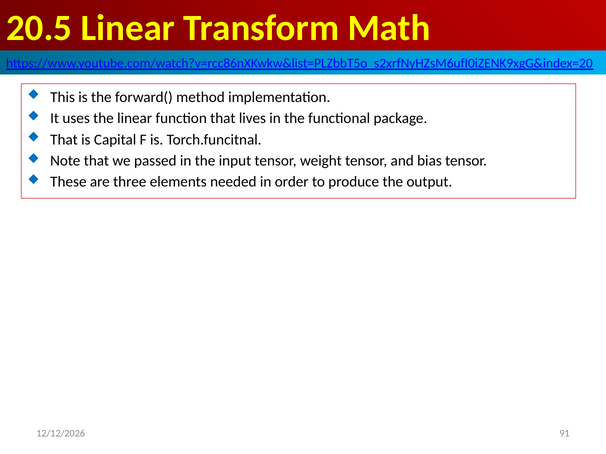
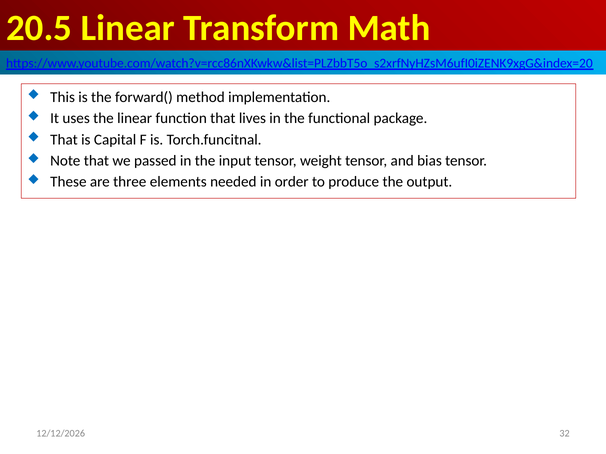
91: 91 -> 32 (565, 434)
